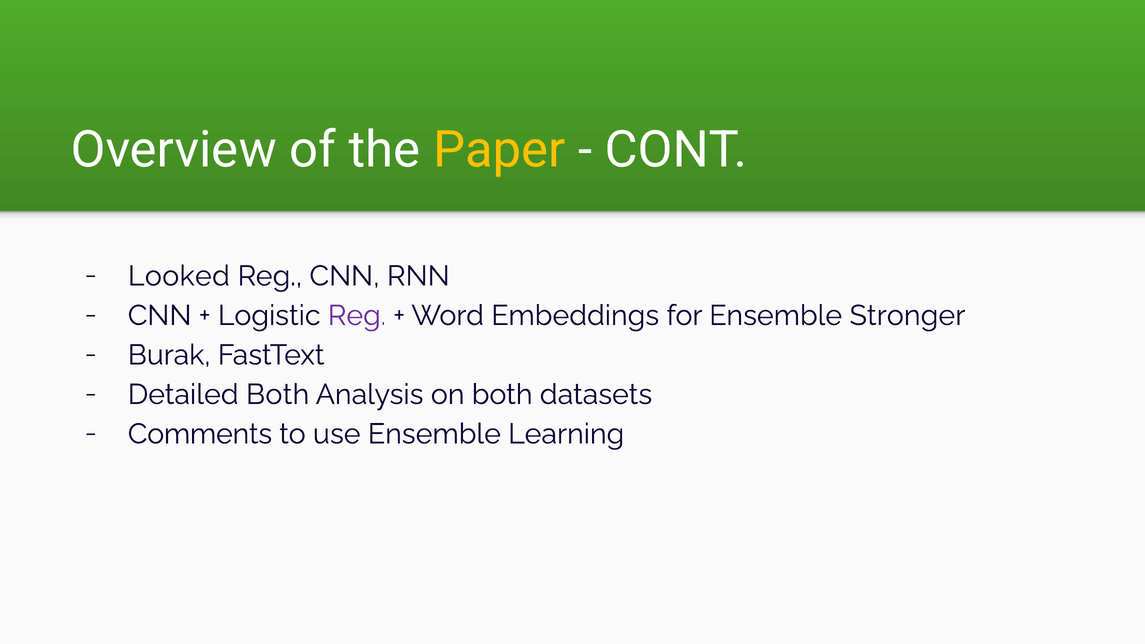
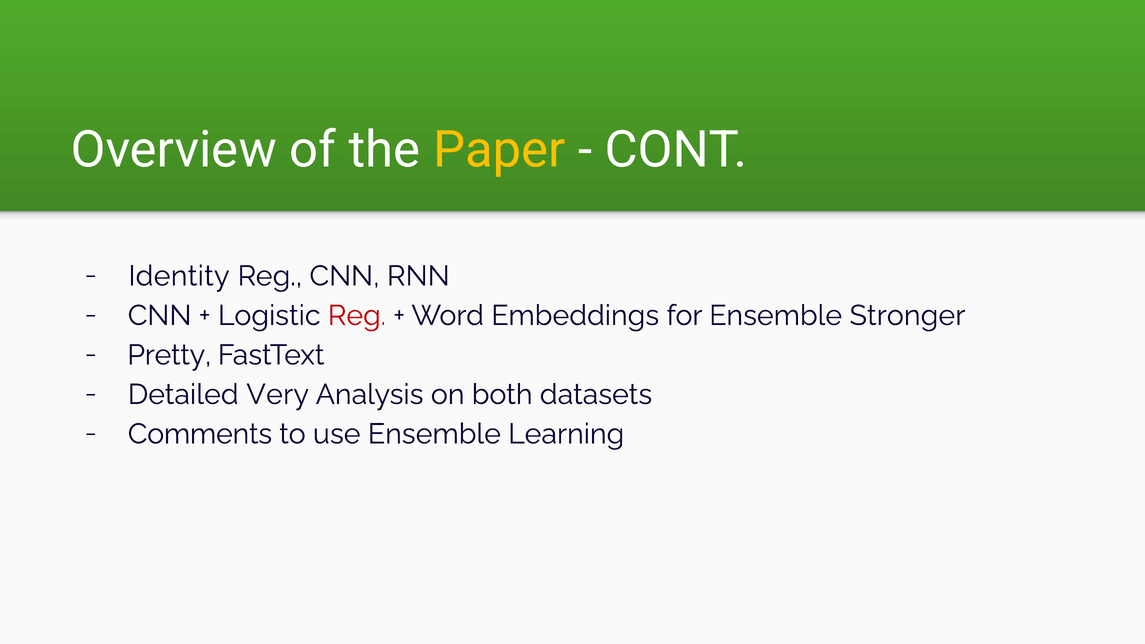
Looked: Looked -> Identity (179, 276)
Reg colour: purple -> red (357, 316)
Burak: Burak -> Pretty (169, 355)
Detailed Both: Both -> Very (278, 395)
